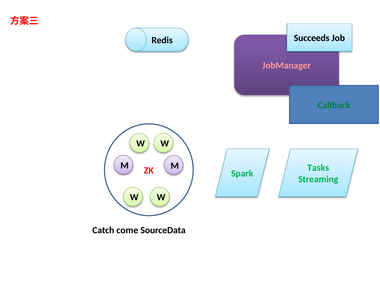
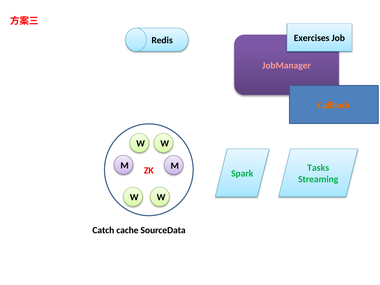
Succeeds: Succeeds -> Exercises (312, 38)
Callback colour: green -> orange (334, 105)
come: come -> cache (127, 230)
